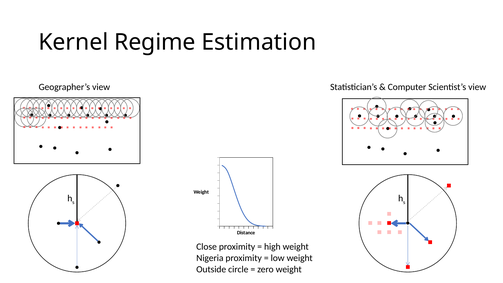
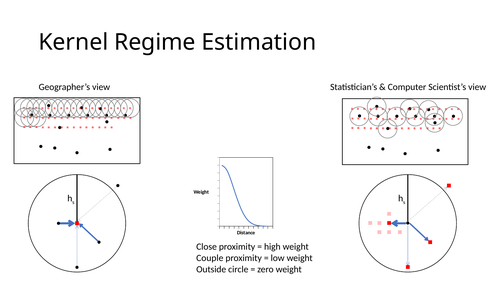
Nigeria: Nigeria -> Couple (210, 258)
